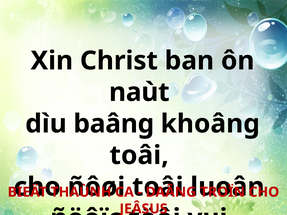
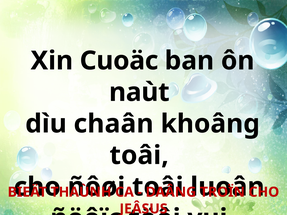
Christ: Christ -> Cuoäc (119, 61)
baâng: baâng -> chaân (114, 124)
